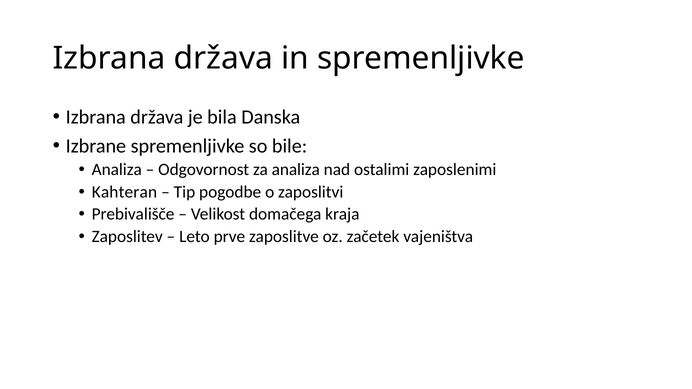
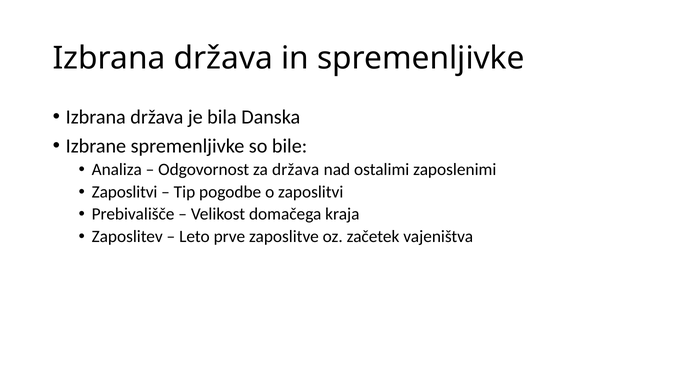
za analiza: analiza -> država (296, 170)
Kahteran: Kahteran -> Zaposlitvi (125, 192)
